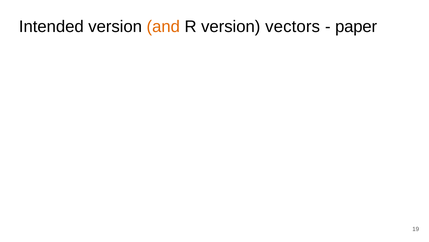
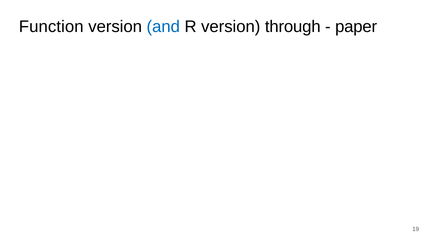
Intended: Intended -> Function (51, 26)
and colour: orange -> blue (163, 26)
vectors: vectors -> through (293, 26)
